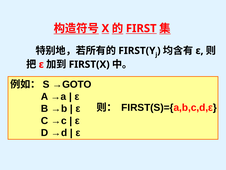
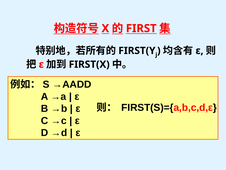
→GOTO: →GOTO -> →AADD (72, 84)
